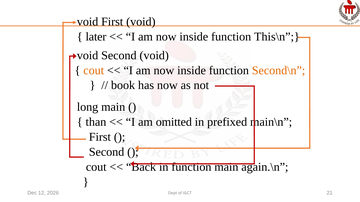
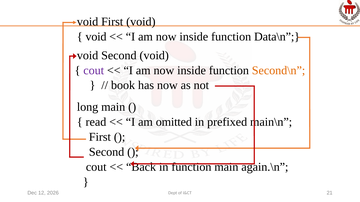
later: later -> void (96, 37)
This\n: This\n -> Data\n (277, 37)
cout colour: orange -> purple (94, 71)
than: than -> read (96, 122)
